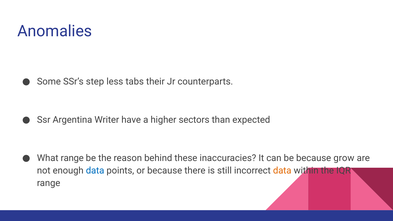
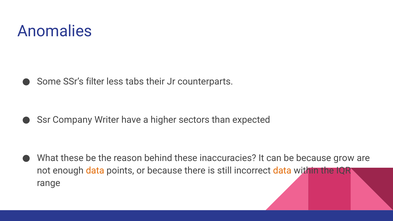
step: step -> filter (95, 81)
Argentina: Argentina -> Company (72, 120)
What range: range -> these (72, 158)
data colour: blue -> orange (95, 171)
